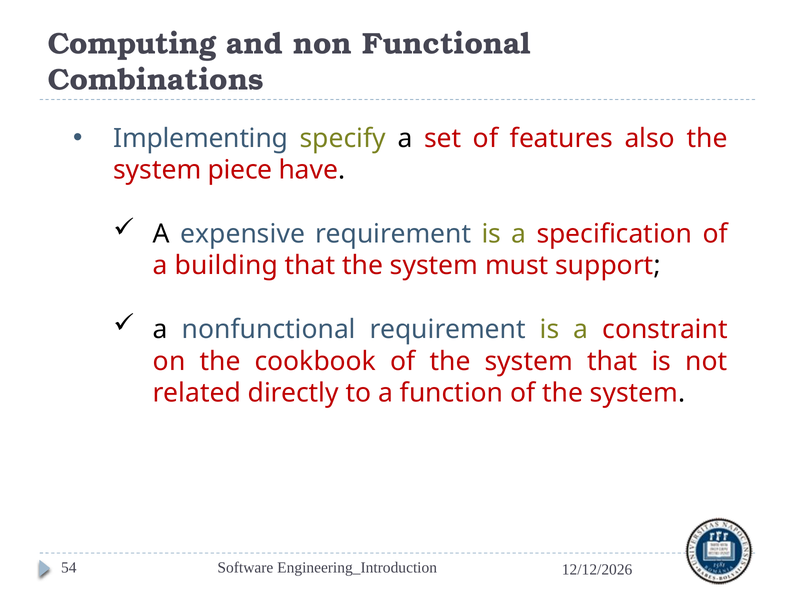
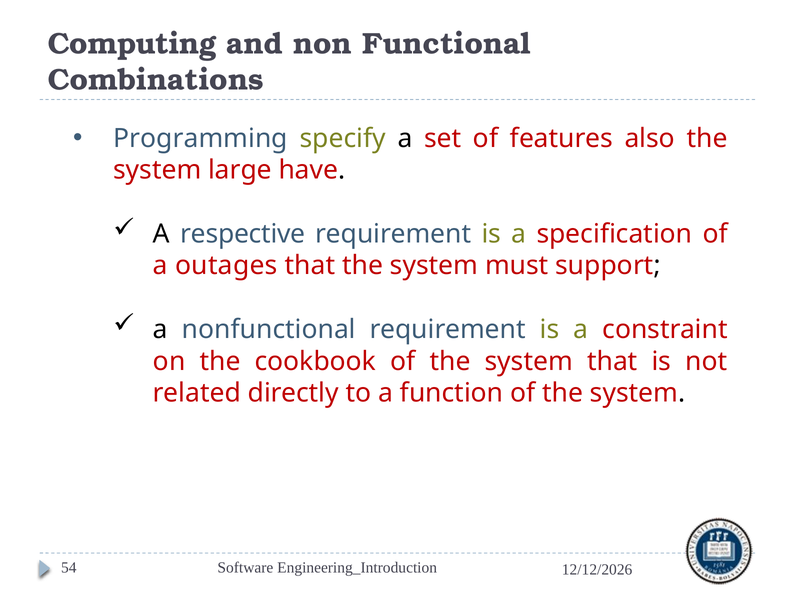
Implementing: Implementing -> Programming (200, 138)
piece: piece -> large (240, 170)
expensive: expensive -> respective (243, 234)
building: building -> outages (226, 265)
